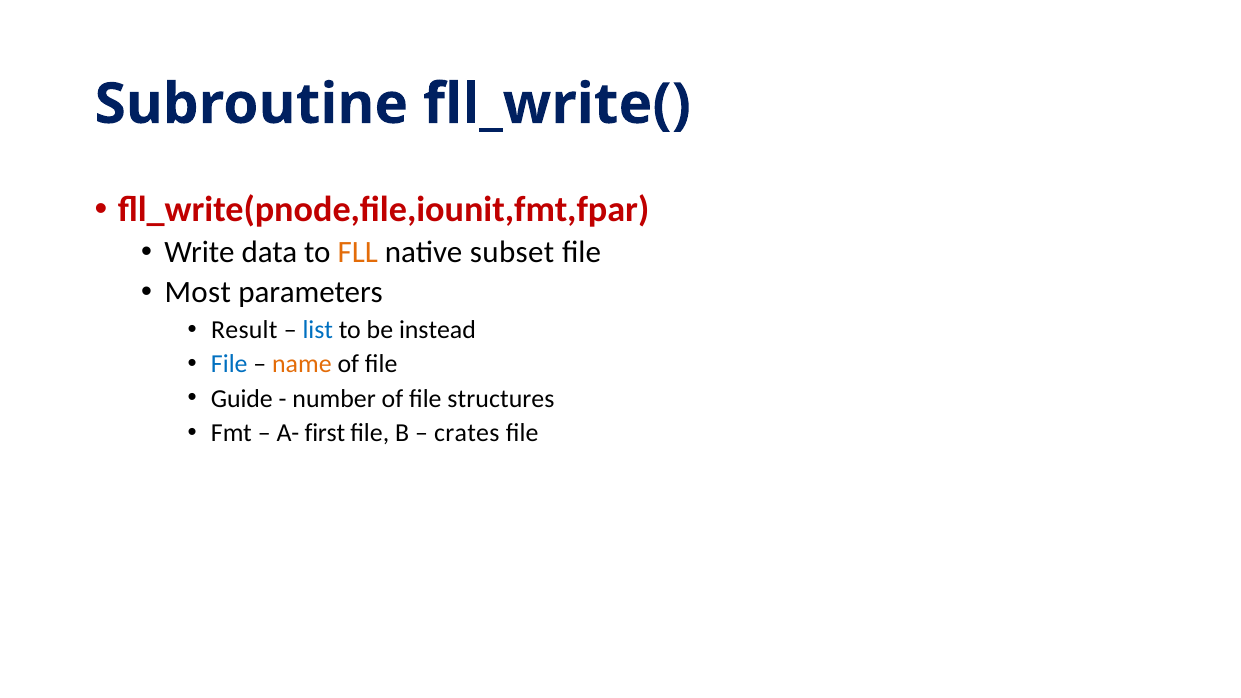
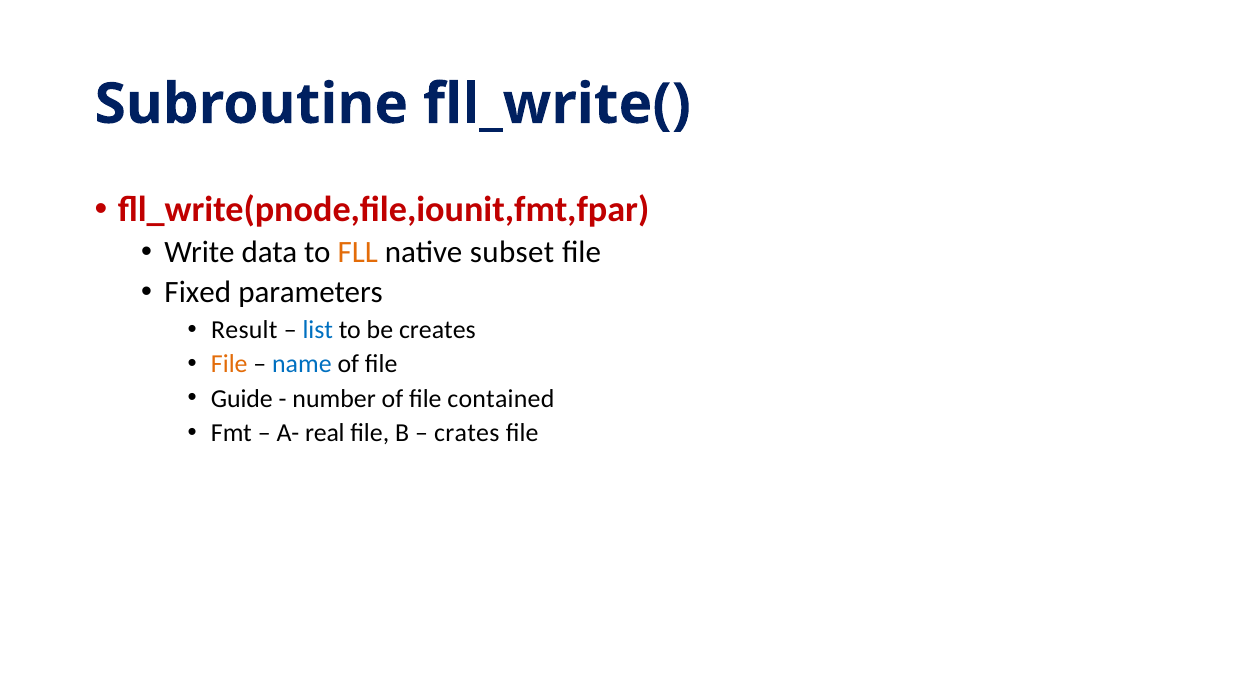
Most: Most -> Fixed (198, 292)
instead: instead -> creates (437, 330)
File colour: blue -> orange (229, 364)
name colour: orange -> blue (302, 364)
structures: structures -> contained (501, 398)
first: first -> real (325, 433)
